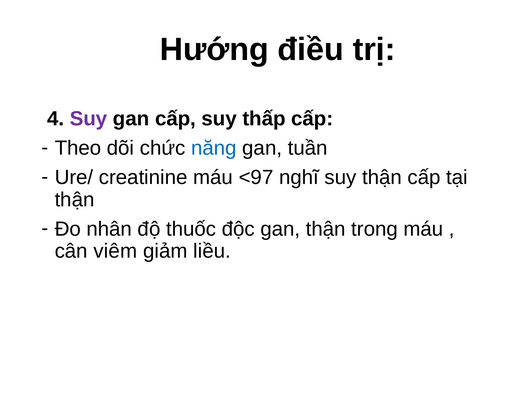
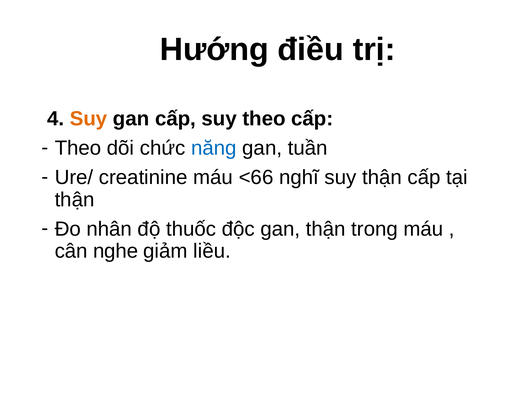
Suy colour: purple -> orange (89, 119)
suy thấp: thấp -> theo (264, 119)
<97: <97 -> <66 (256, 178)
viêm: viêm -> nghe (116, 251)
